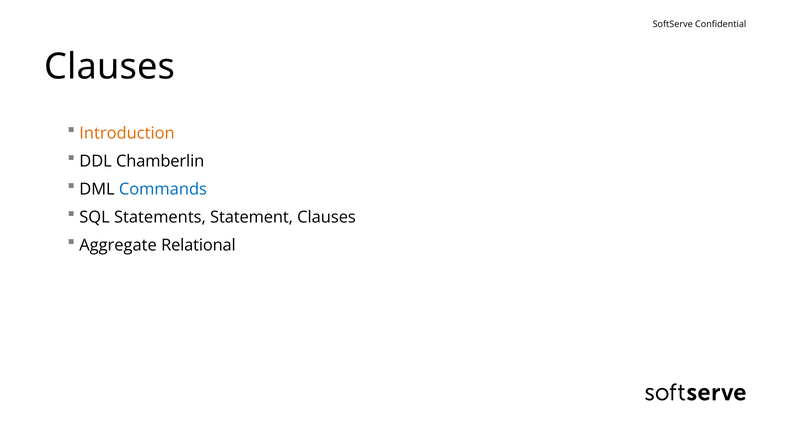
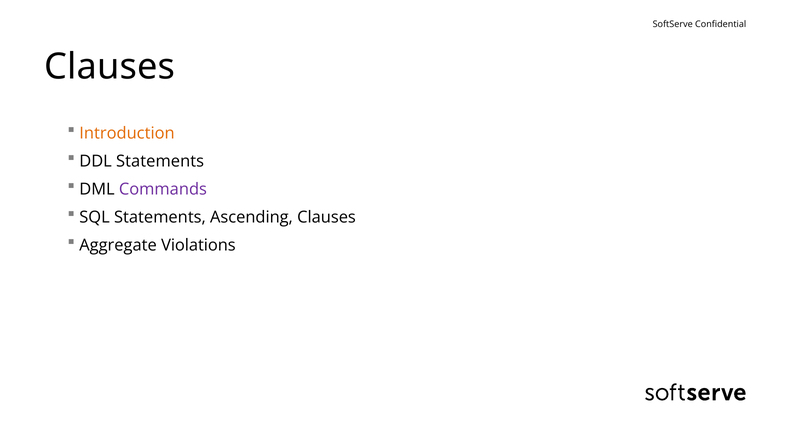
DDL Chamberlin: Chamberlin -> Statements (160, 161)
Commands colour: blue -> purple (163, 189)
Statement: Statement -> Ascending (251, 217)
Relational: Relational -> Violations (198, 245)
